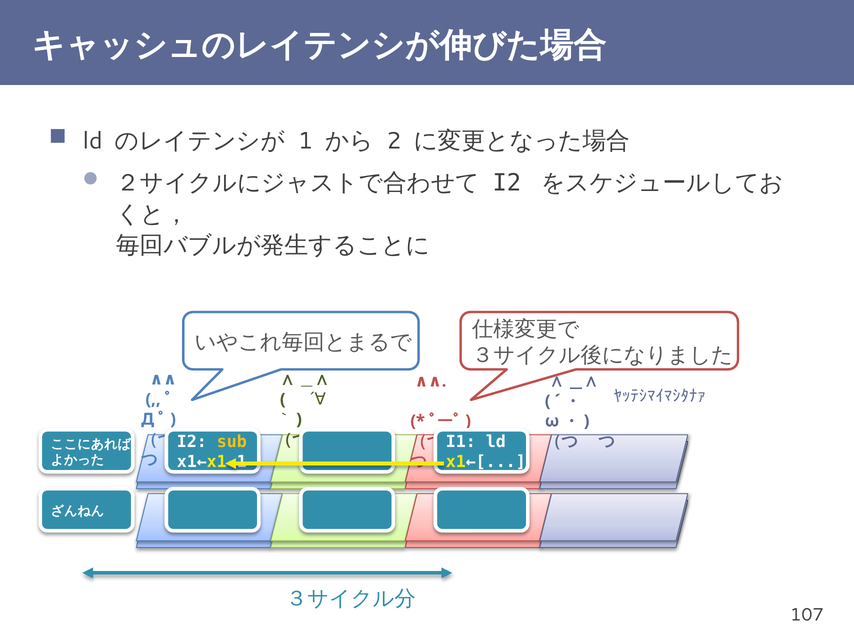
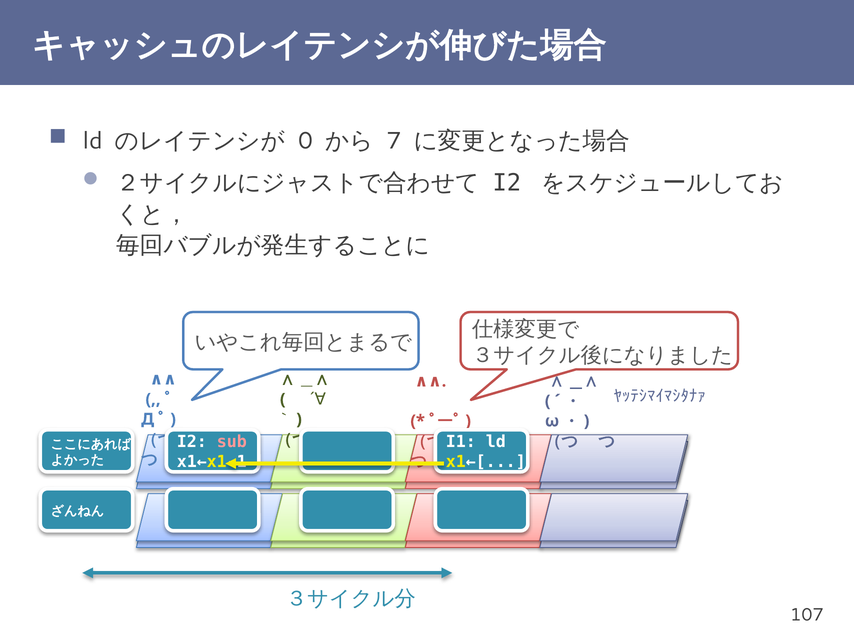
1: 1 -> 0 (306, 141)
2: 2 -> 7 (394, 141)
sub colour: yellow -> pink (232, 442)
